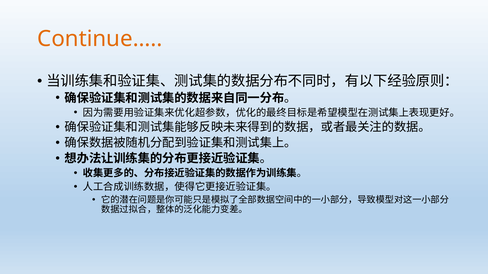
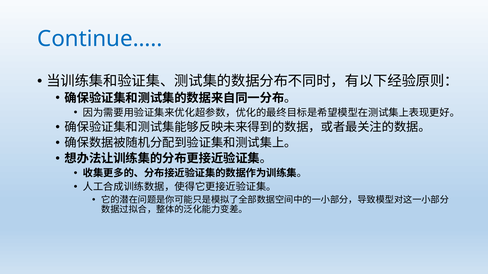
Continue… colour: orange -> blue (100, 39)
